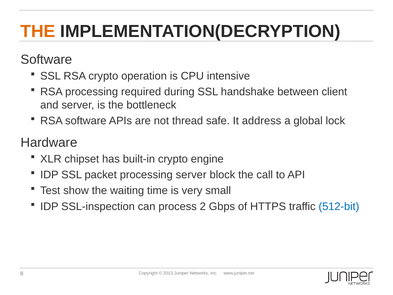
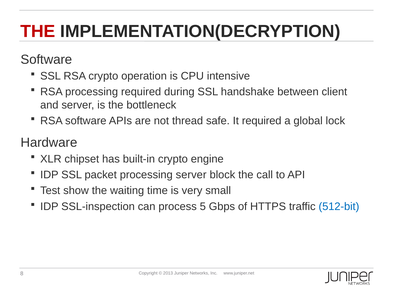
THE colour: orange -> red (38, 31)
It address: address -> required (262, 121)
2: 2 -> 5 (203, 206)
